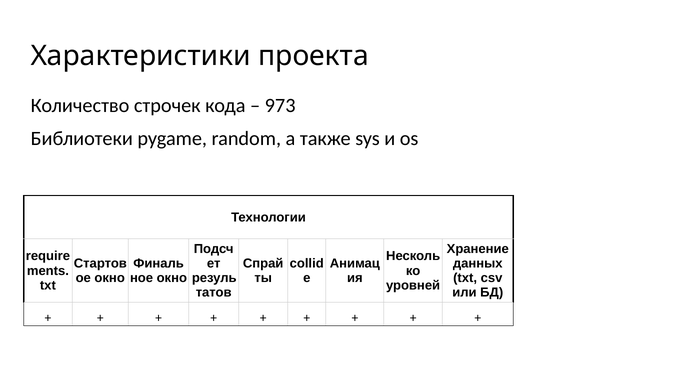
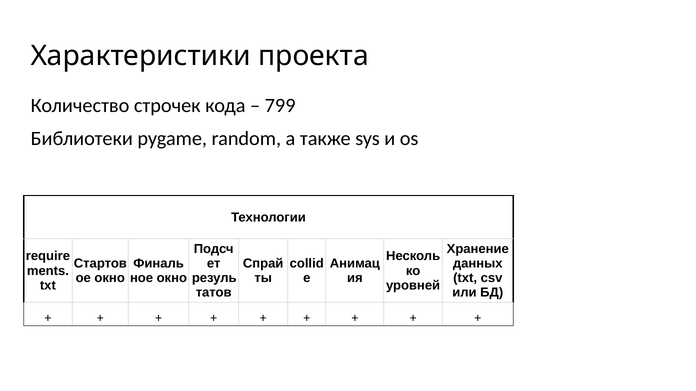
973: 973 -> 799 (280, 105)
